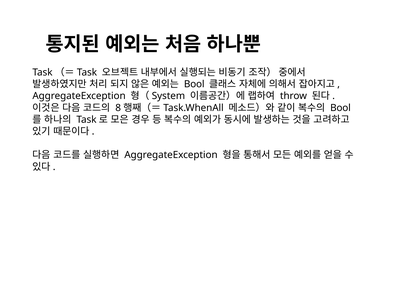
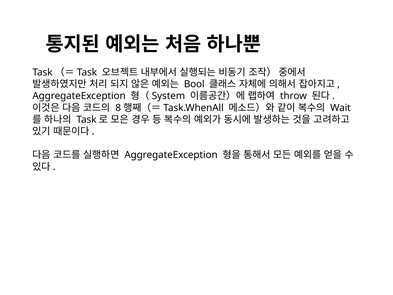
Bool: Bool -> Wait (340, 108)
